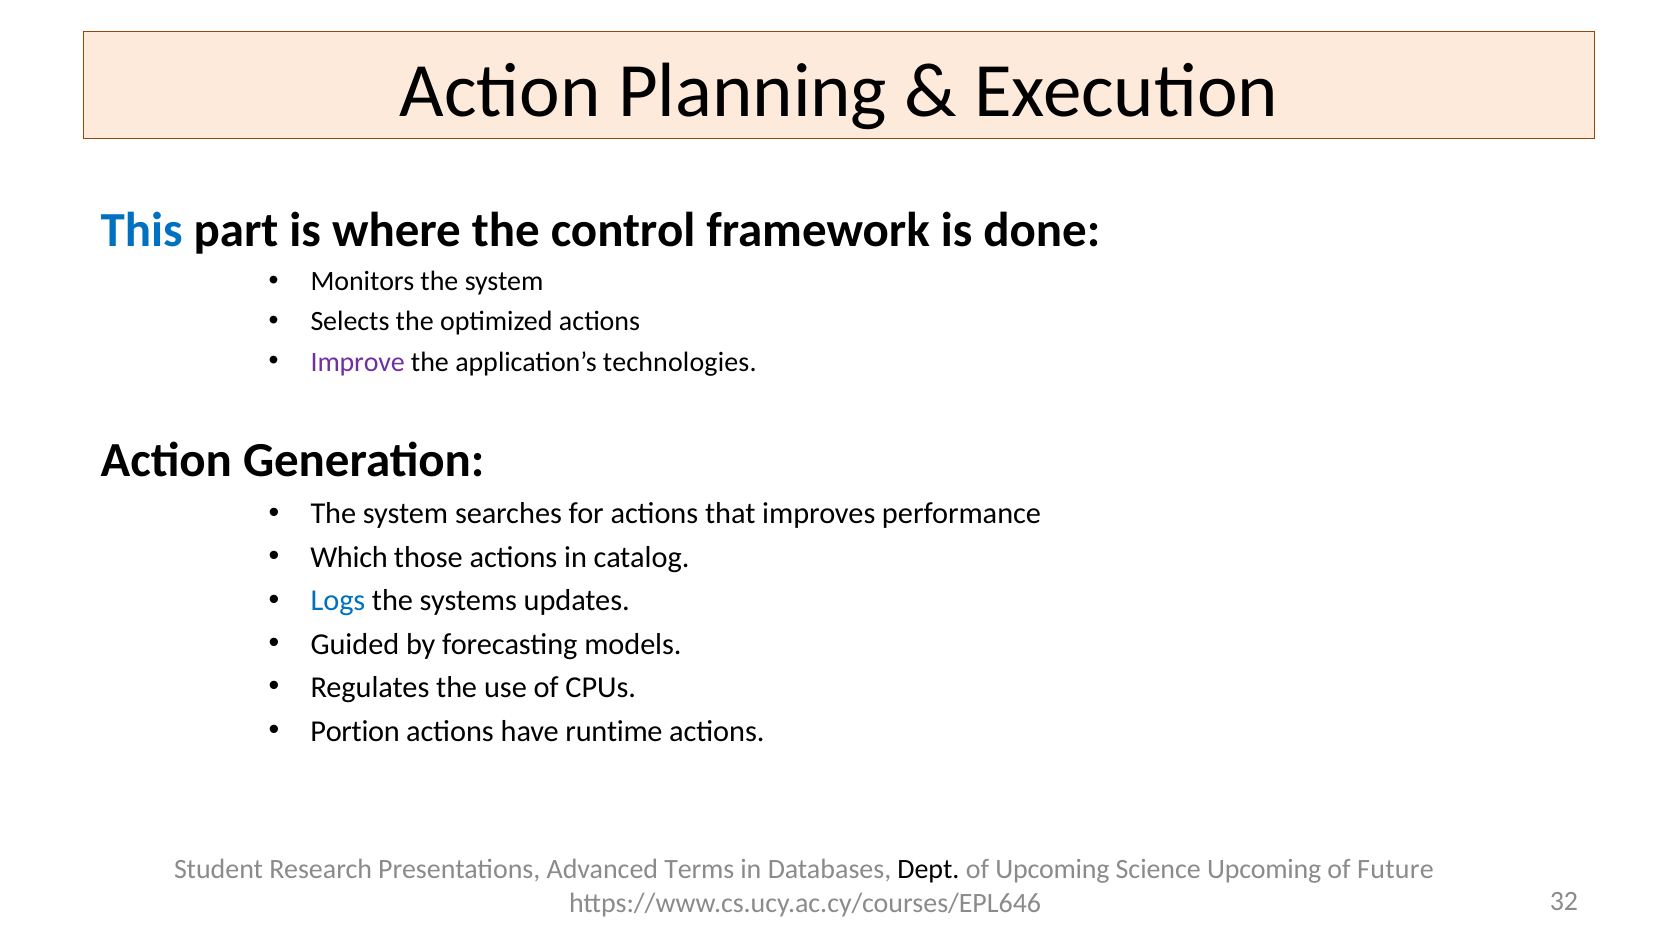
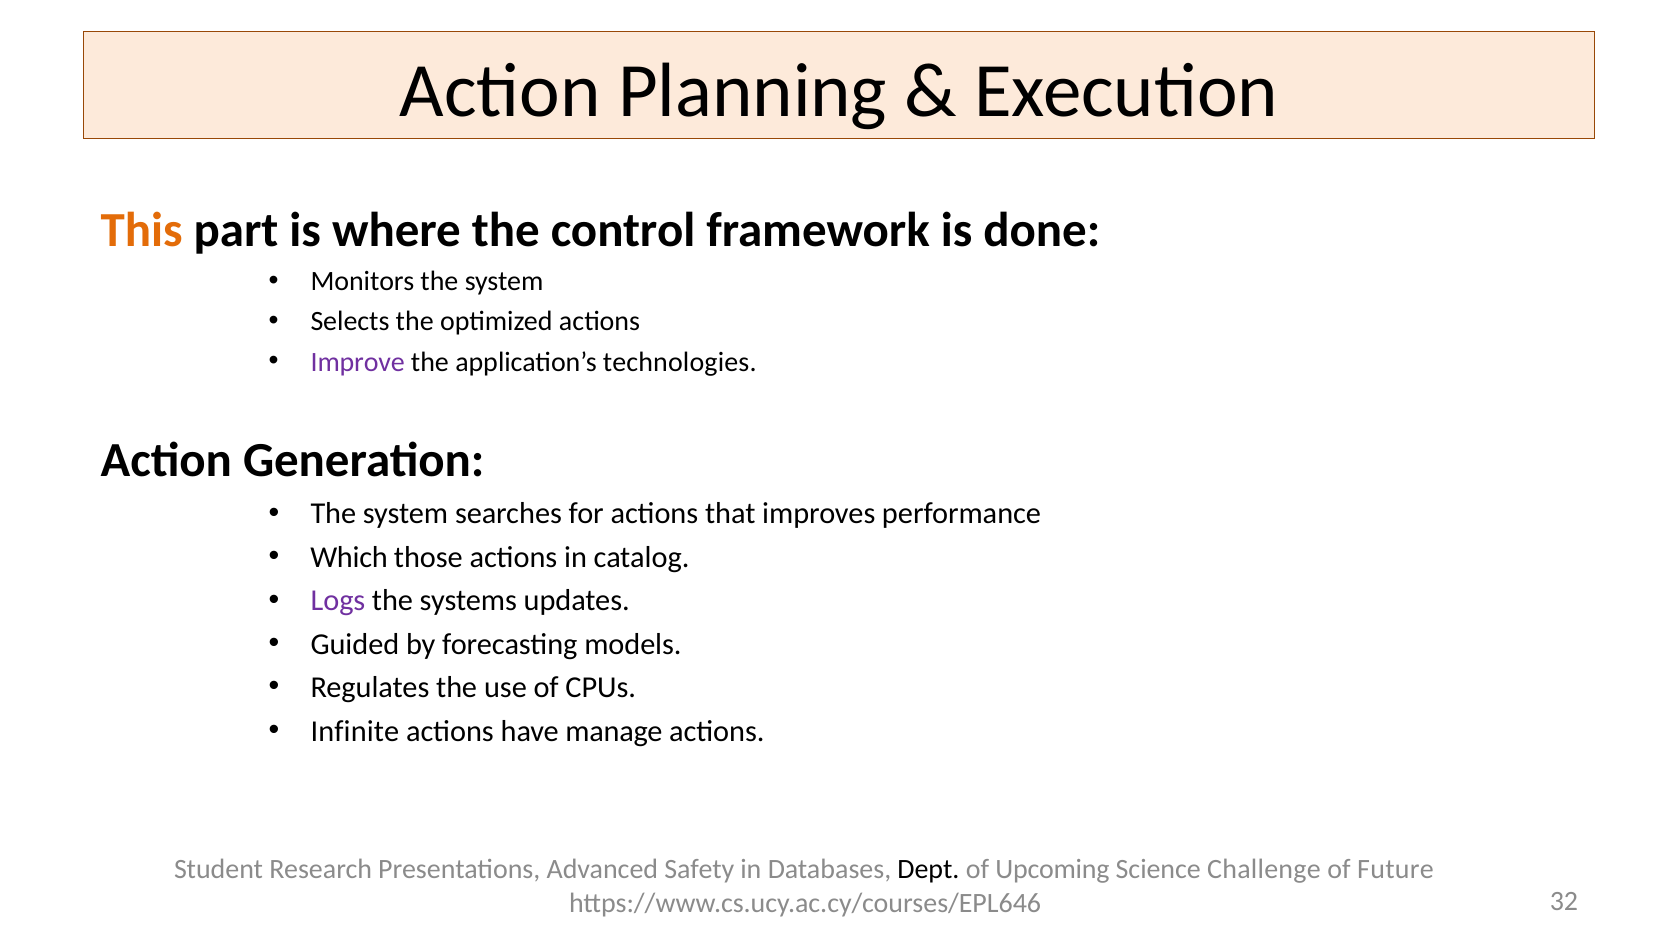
This colour: blue -> orange (142, 231)
Logs colour: blue -> purple (338, 601)
Portion: Portion -> Infinite (355, 731)
runtime: runtime -> manage (614, 731)
Terms: Terms -> Safety (699, 870)
Science Upcoming: Upcoming -> Challenge (1264, 870)
